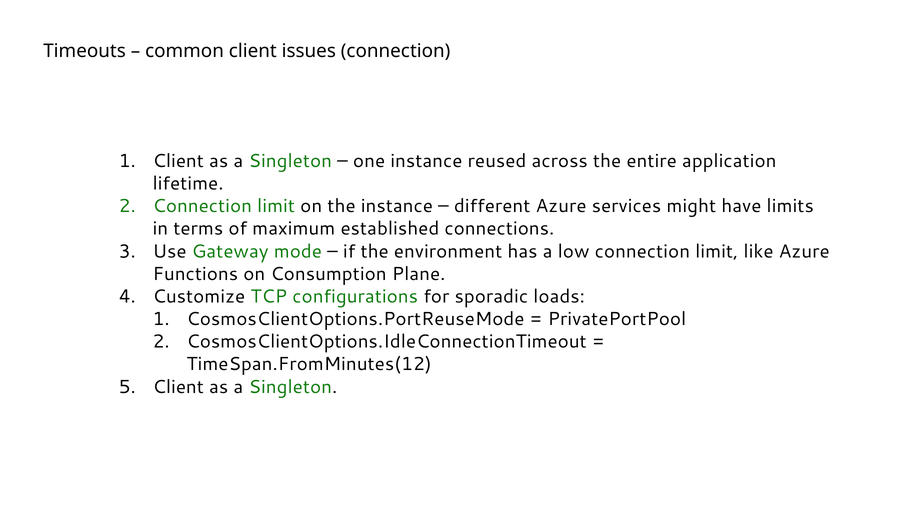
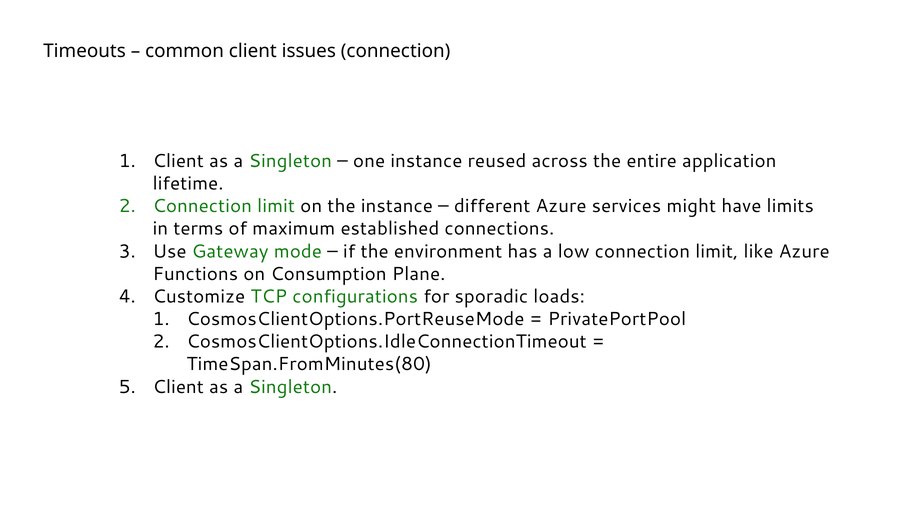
TimeSpan.FromMinutes(12: TimeSpan.FromMinutes(12 -> TimeSpan.FromMinutes(80 (309, 365)
